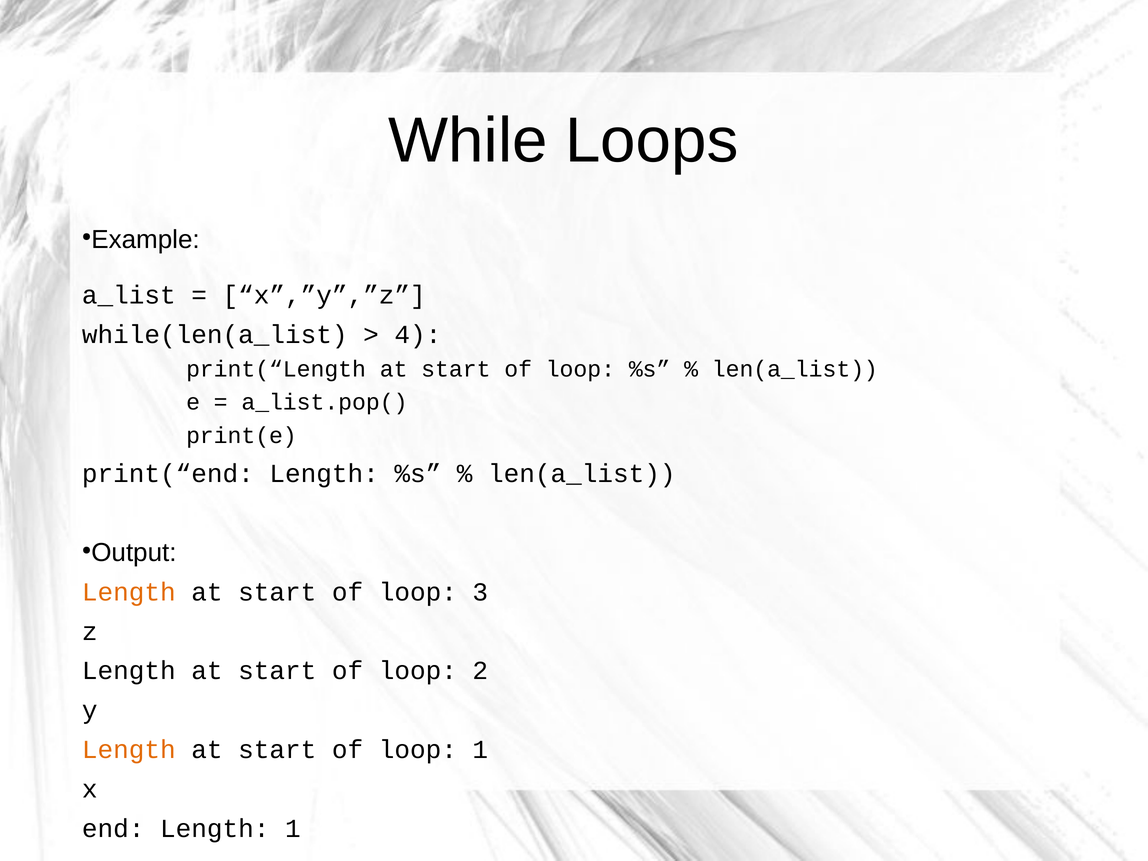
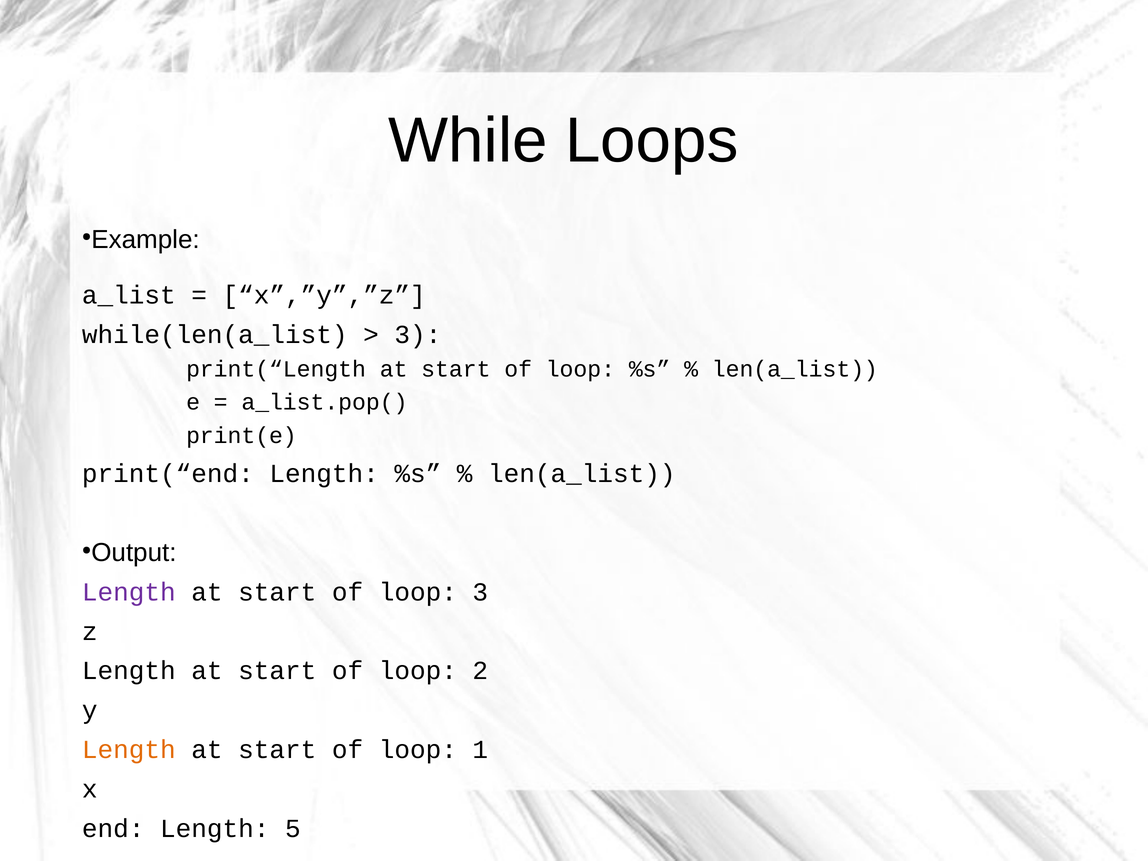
4: 4 -> 3 (418, 335)
Length colour: orange -> purple (129, 592)
Length 1: 1 -> 5 (293, 829)
